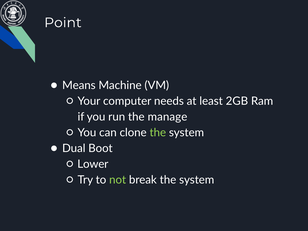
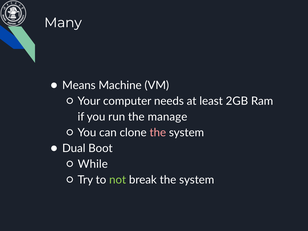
Point: Point -> Many (63, 23)
the colour: light green -> pink (158, 133)
Lower: Lower -> While (93, 164)
